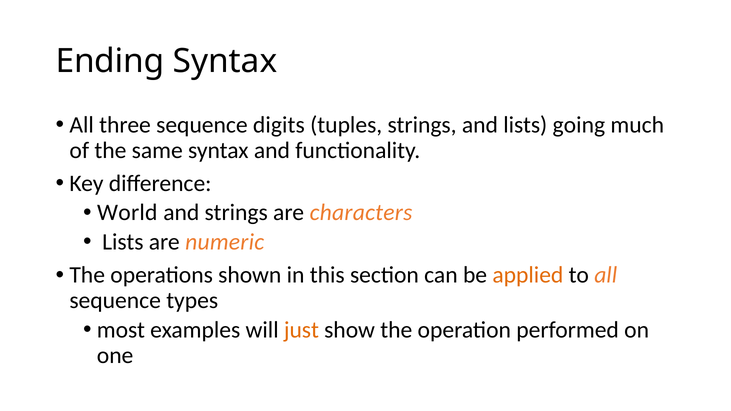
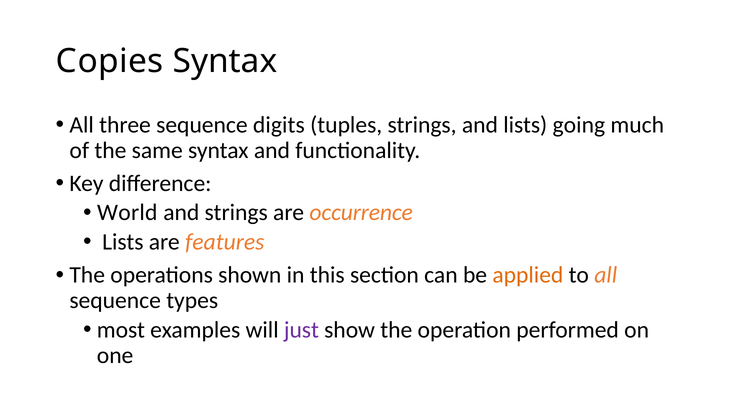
Ending: Ending -> Copies (110, 61)
characters: characters -> occurrence (361, 213)
numeric: numeric -> features (225, 242)
just colour: orange -> purple (301, 330)
